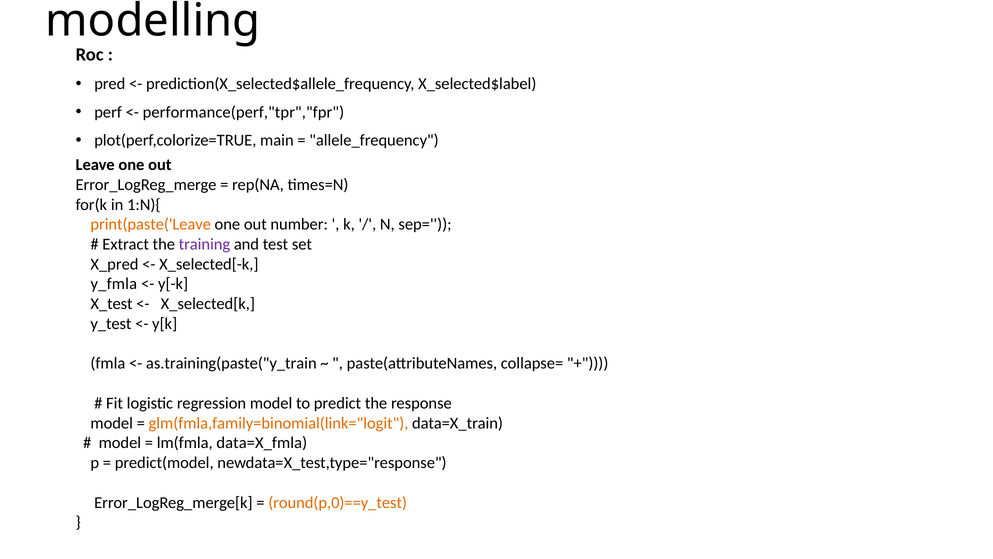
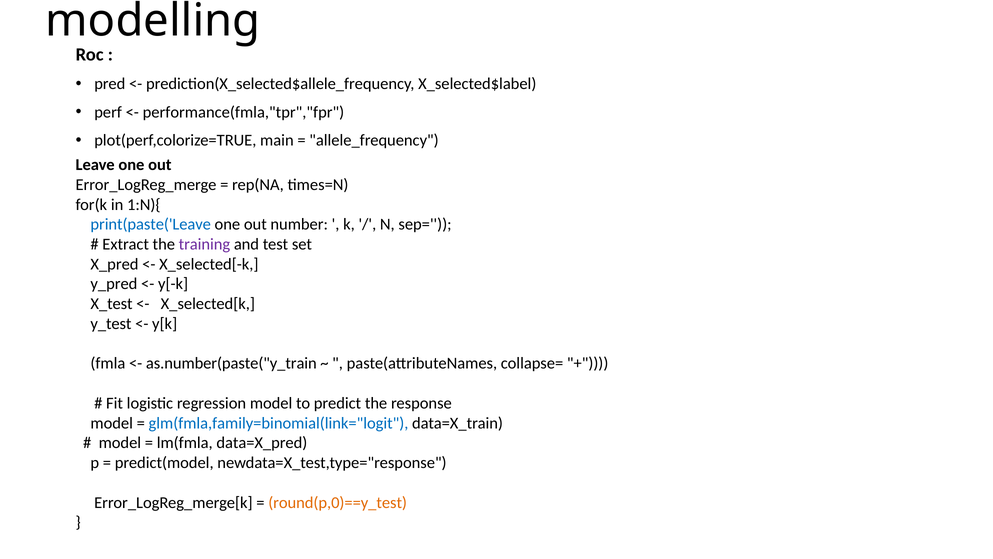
performance(perf,"tpr","fpr: performance(perf,"tpr","fpr -> performance(fmla,"tpr","fpr (243, 112)
print(paste('Leave colour: orange -> blue (151, 224)
y_fmla: y_fmla -> y_pred (114, 284)
as.training(paste("y_train: as.training(paste("y_train -> as.number(paste("y_train (231, 363)
glm(fmla,family=binomial(link="logit colour: orange -> blue (278, 423)
data=X_fmla: data=X_fmla -> data=X_pred (262, 443)
